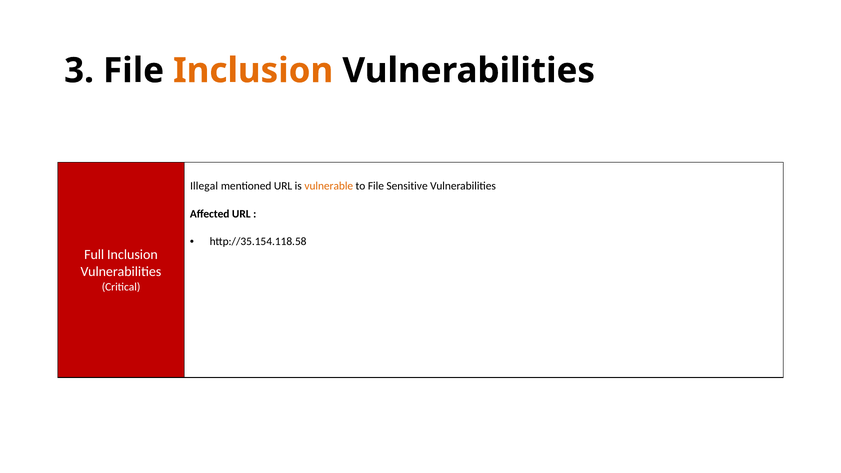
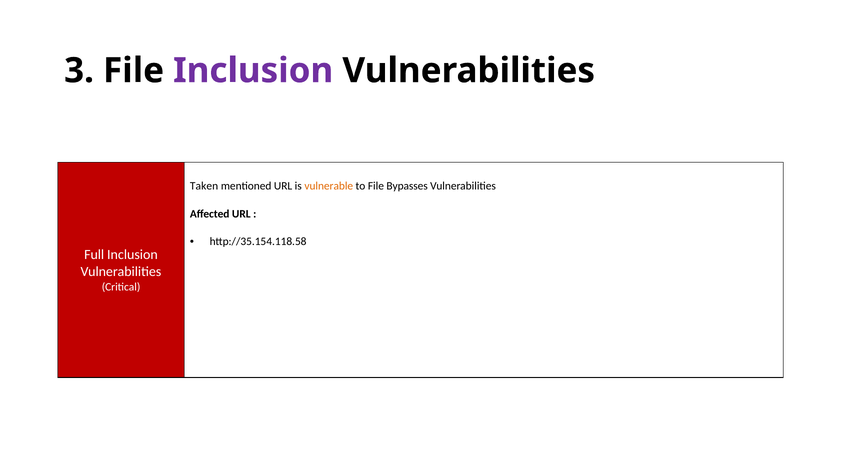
Inclusion colour: orange -> purple (253, 71)
Illegal: Illegal -> Taken (204, 186)
Sensitive: Sensitive -> Bypasses (407, 186)
